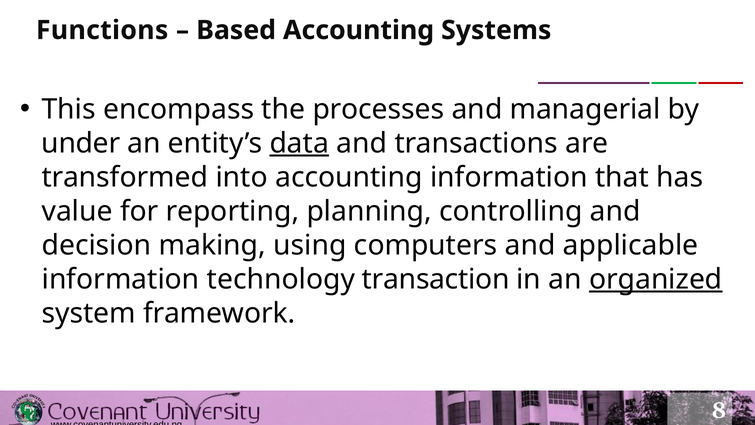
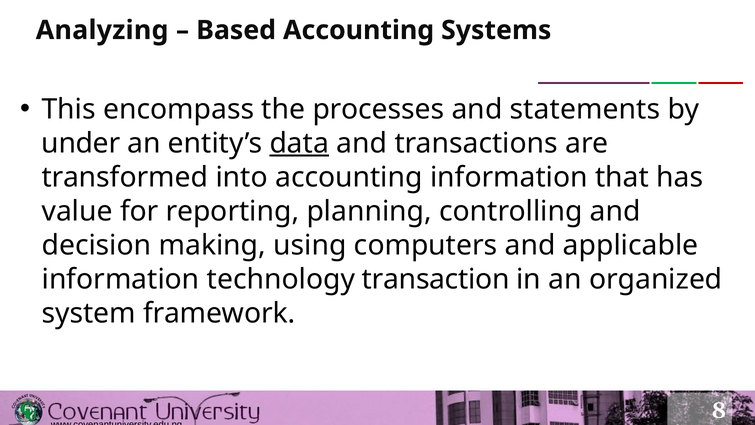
Functions: Functions -> Analyzing (102, 30)
managerial: managerial -> statements (585, 109)
organized underline: present -> none (656, 279)
